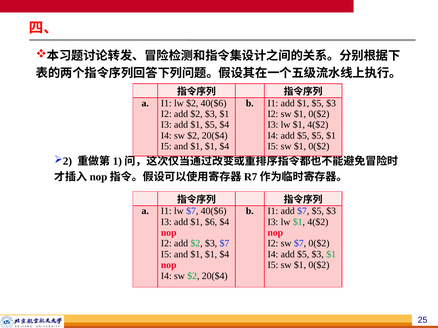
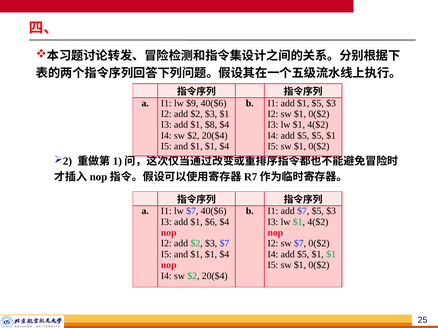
lw $2: $2 -> $9 (192, 103)
I3 add $1 $5: $5 -> $8 (211, 125)
add $5 $3: $3 -> $1 (318, 255)
